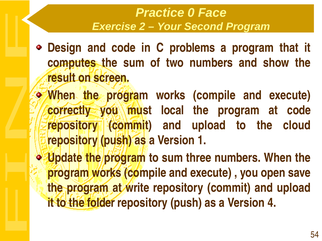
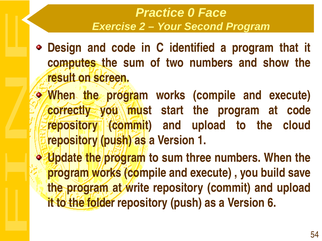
problems: problems -> identified (192, 48)
local: local -> start (172, 111)
open: open -> build (273, 173)
4: 4 -> 6 (272, 203)
